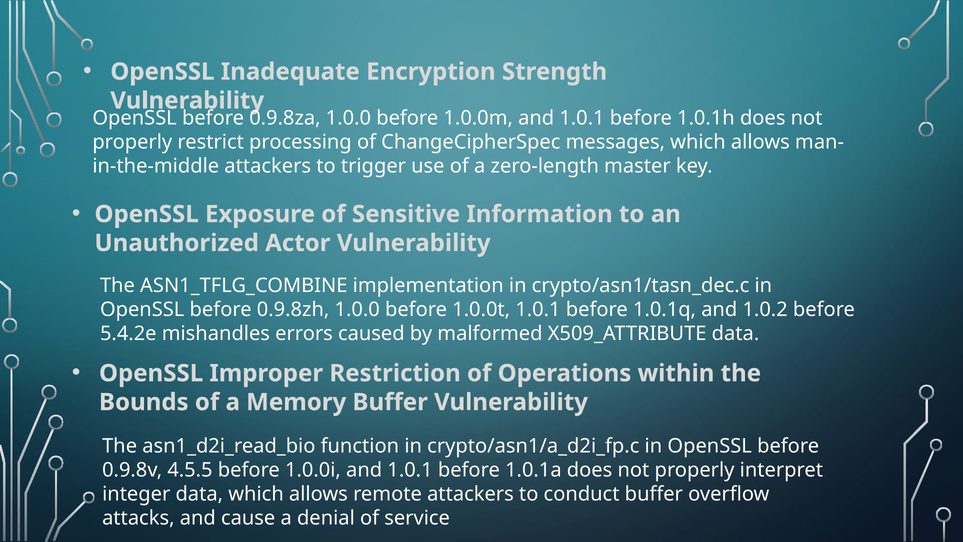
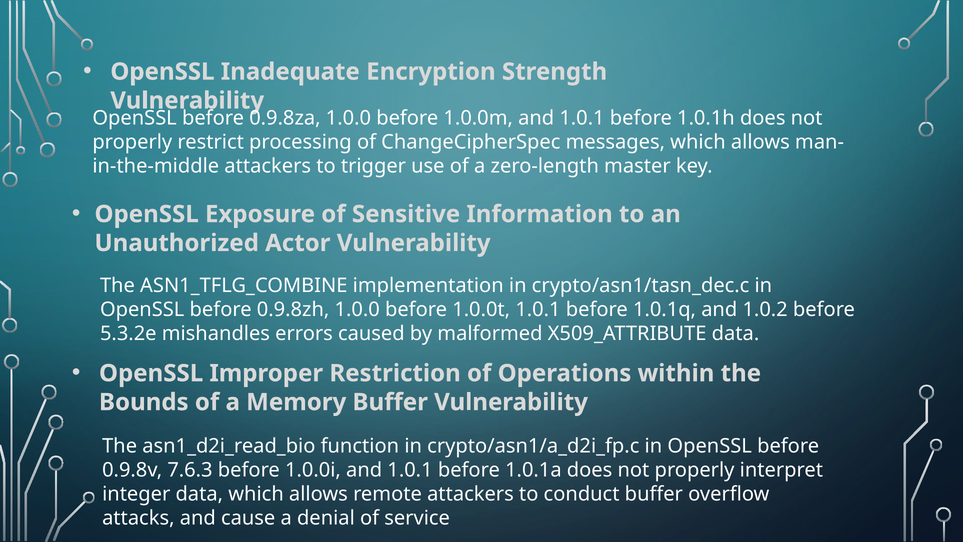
5.4.2e: 5.4.2e -> 5.3.2e (128, 334)
4.5.5: 4.5.5 -> 7.6.3 (190, 470)
